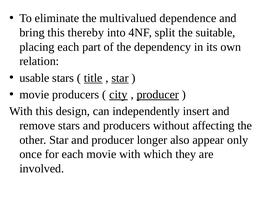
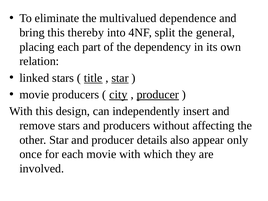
suitable: suitable -> general (215, 33)
usable: usable -> linked (34, 78)
longer: longer -> details (152, 140)
